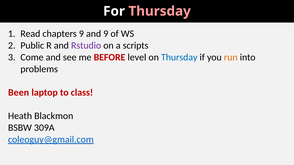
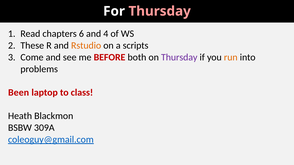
chapters 9: 9 -> 6 (81, 34)
and 9: 9 -> 4 (106, 34)
Public: Public -> These (32, 46)
Rstudio colour: purple -> orange (86, 46)
level: level -> both (137, 57)
Thursday colour: blue -> purple (179, 57)
